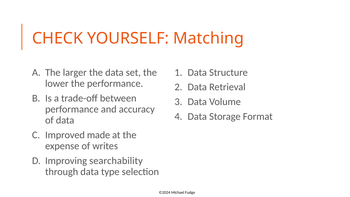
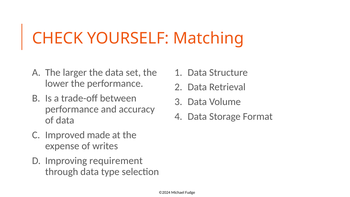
searchability: searchability -> requirement (116, 161)
